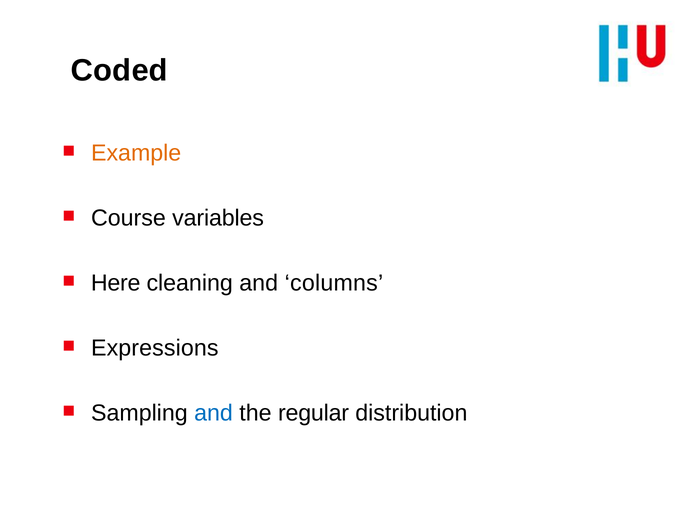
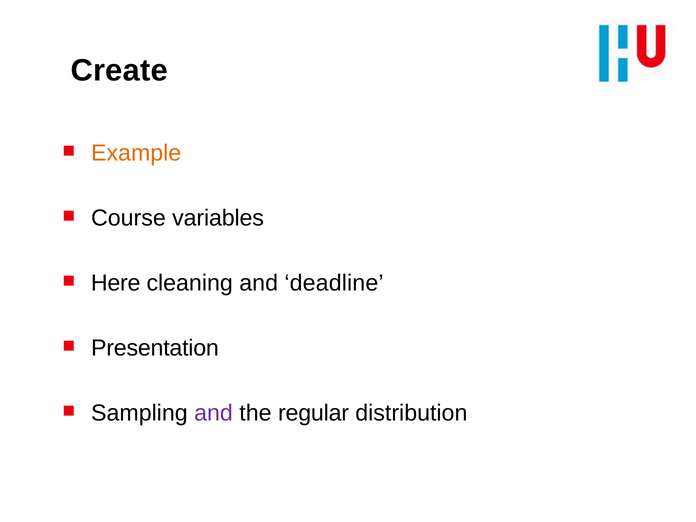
Coded: Coded -> Create (119, 71)
columns: columns -> deadline (334, 283)
Expressions: Expressions -> Presentation (155, 348)
and colour: blue -> purple (214, 413)
